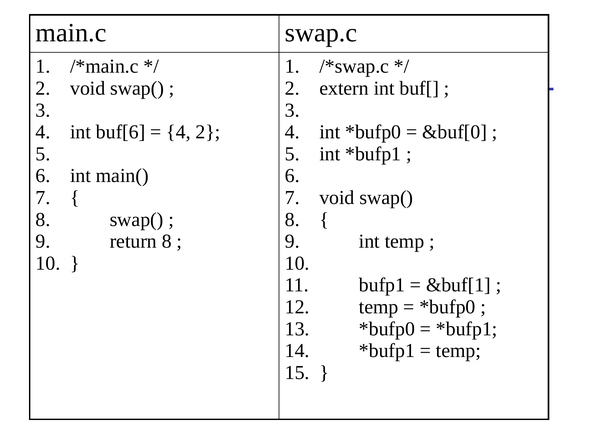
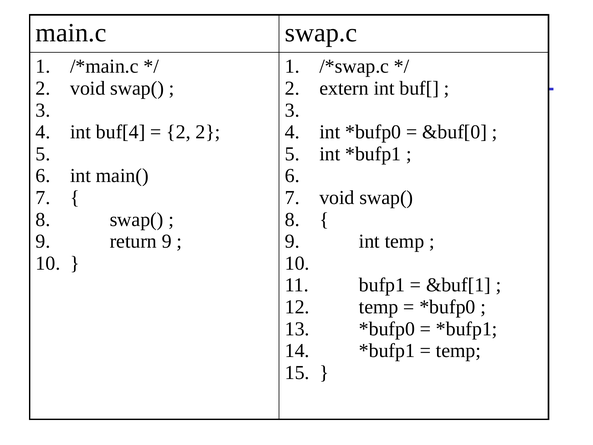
buf[6: buf[6 -> buf[4 (121, 132)
4: 4 -> 2 (178, 132)
return 8: 8 -> 9 (167, 241)
